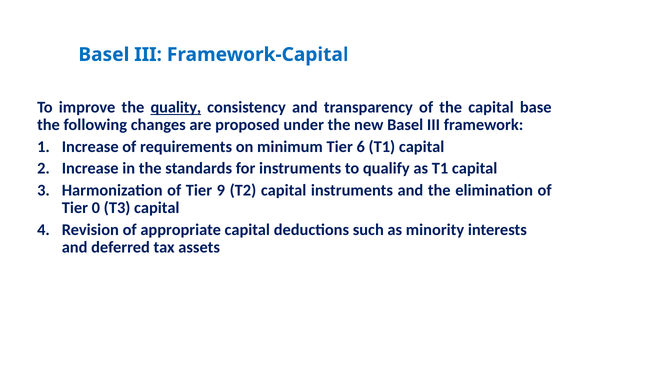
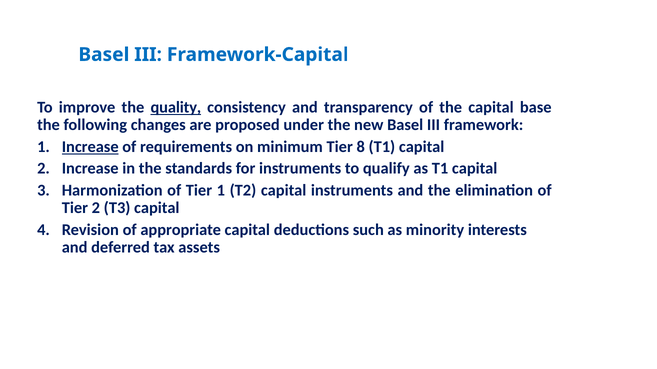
Increase underline: none -> present (90, 147)
6: 6 -> 8 (361, 147)
Tier 9: 9 -> 1 (221, 191)
Tier 0: 0 -> 2 (96, 208)
